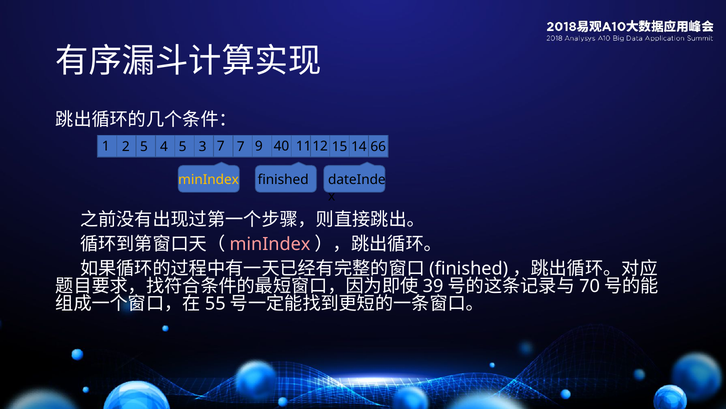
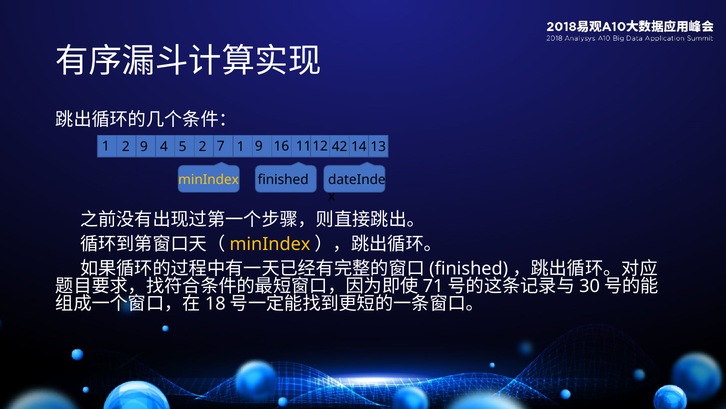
2 5: 5 -> 9 (144, 146)
5 3: 3 -> 2 (203, 147)
7 7: 7 -> 1 (241, 146)
40: 40 -> 16 (281, 146)
15: 15 -> 42 (340, 147)
66: 66 -> 13 (378, 147)
minIndex colour: pink -> yellow (270, 244)
39: 39 -> 71 (433, 286)
70: 70 -> 30 (590, 286)
55: 55 -> 18 (215, 303)
